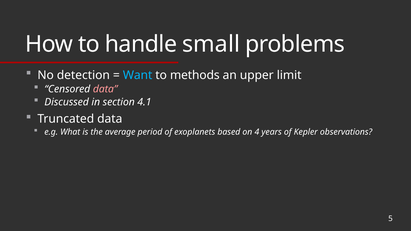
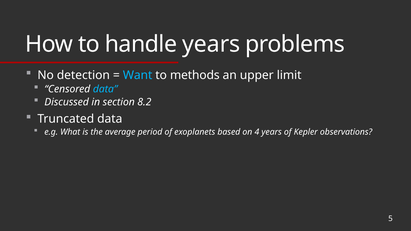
handle small: small -> years (211, 44)
data colour: pink -> light blue (105, 89)
4.1: 4.1 -> 8.2 (144, 102)
